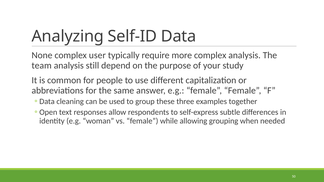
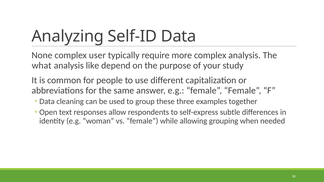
team: team -> what (42, 66)
still: still -> like (92, 66)
